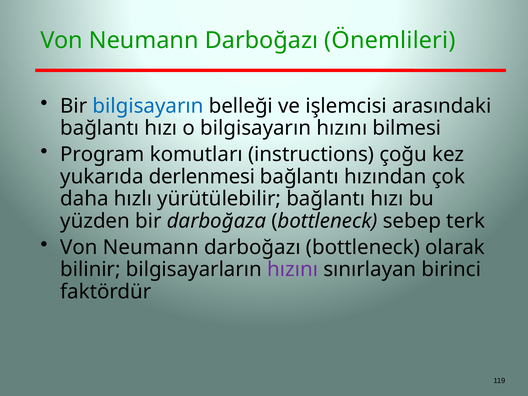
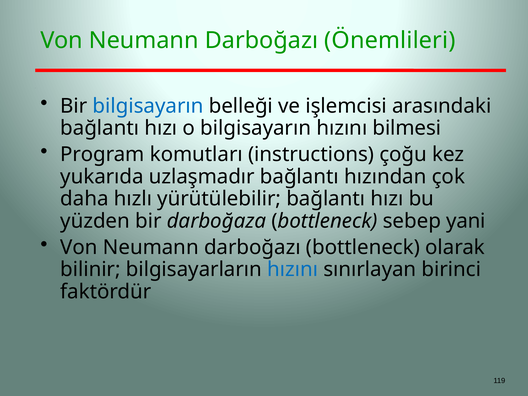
derlenmesi: derlenmesi -> uzlaşmadır (202, 177)
terk: terk -> yani (466, 221)
hızını colour: purple -> blue (293, 270)
